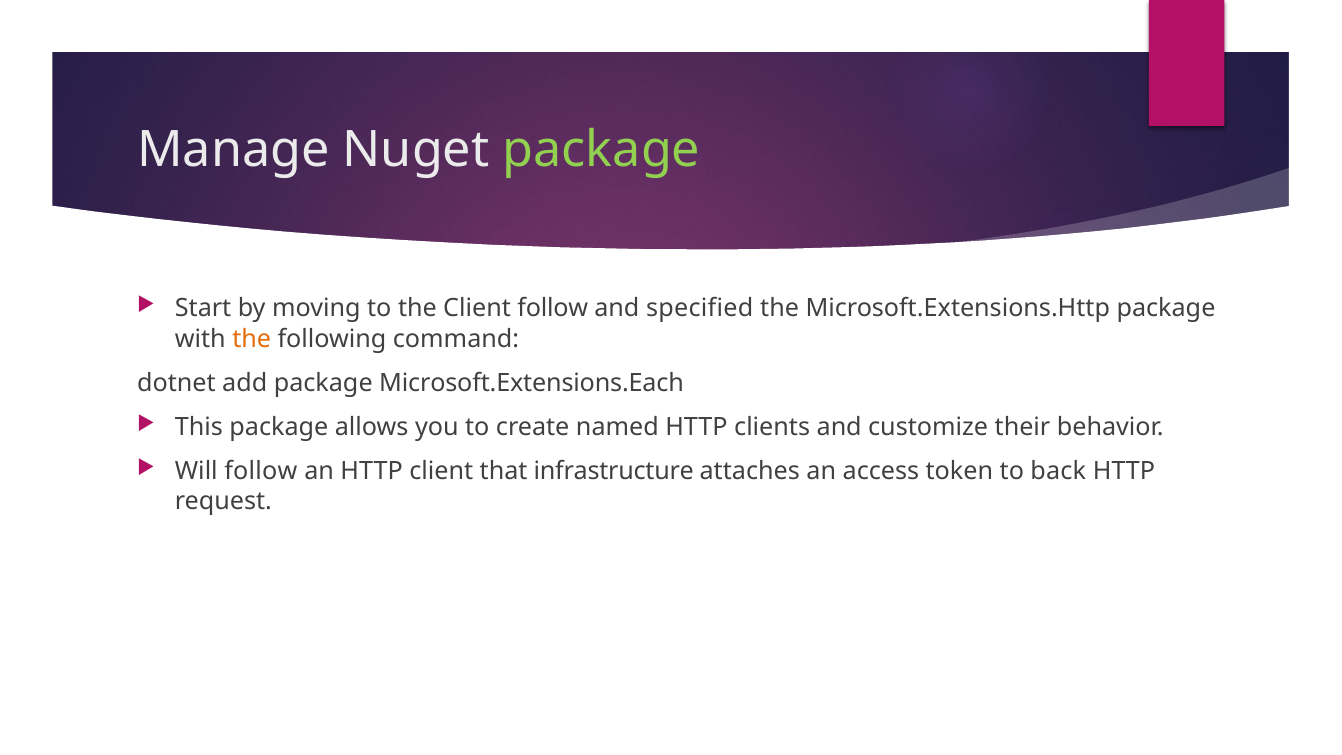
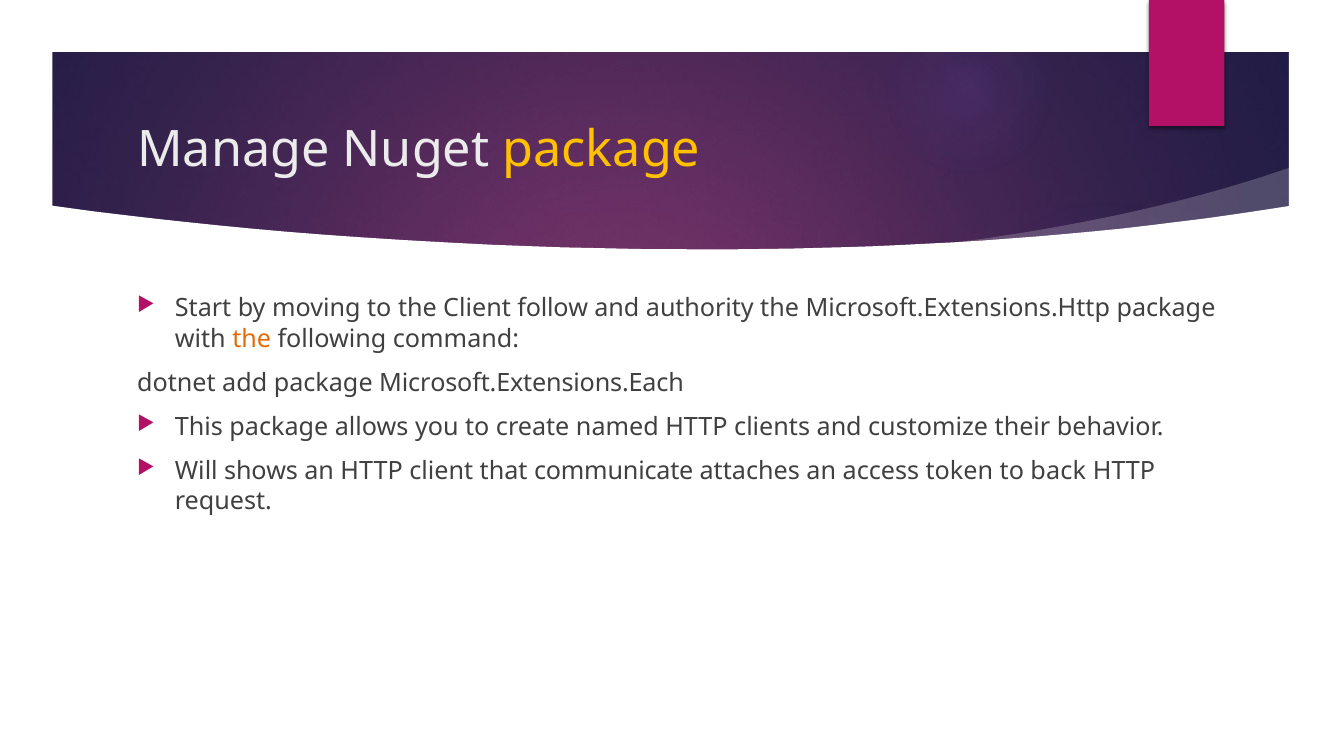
package colour: light green -> yellow (601, 150)
specified: specified -> authority (700, 308)
Will follow: follow -> shows (261, 471)
infrastructure: infrastructure -> communicate (614, 471)
